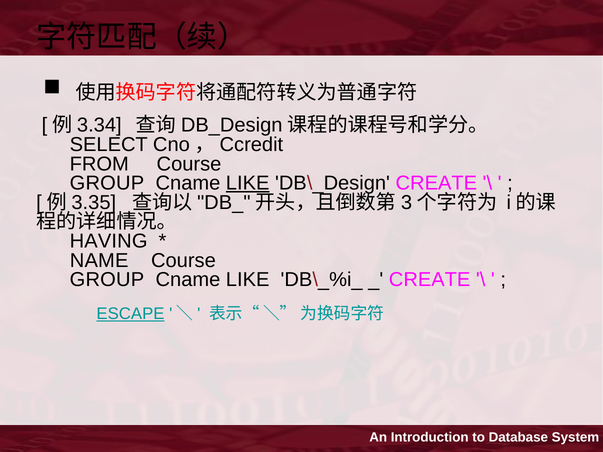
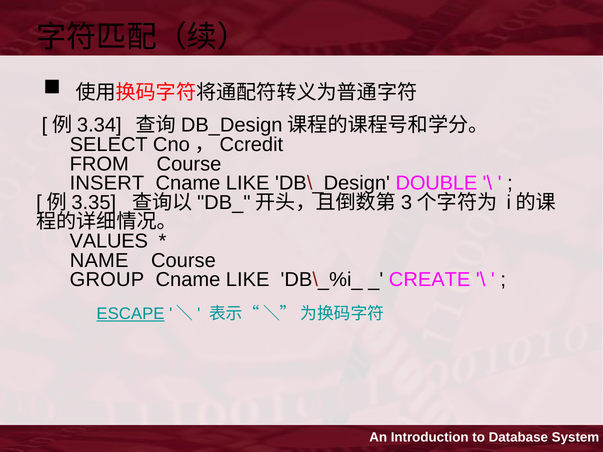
GROUP: GROUP -> INSERT (107, 183)
LIKE underline: present -> none (248, 183)
DB\_Design CREATE: CREATE -> DOUBLE (436, 183)
HAVING: HAVING -> VALUES (109, 241)
